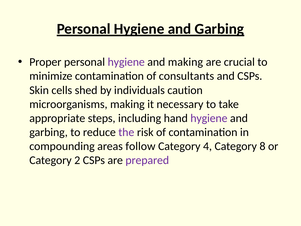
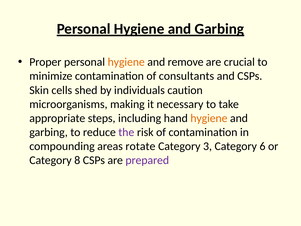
hygiene colour: purple -> orange (126, 62)
and making: making -> remove (186, 62)
hygiene colour: purple -> orange (209, 118)
follow: follow -> rotate (140, 146)
4: 4 -> 3 (208, 146)
8: 8 -> 6 (263, 146)
2: 2 -> 8 (77, 160)
